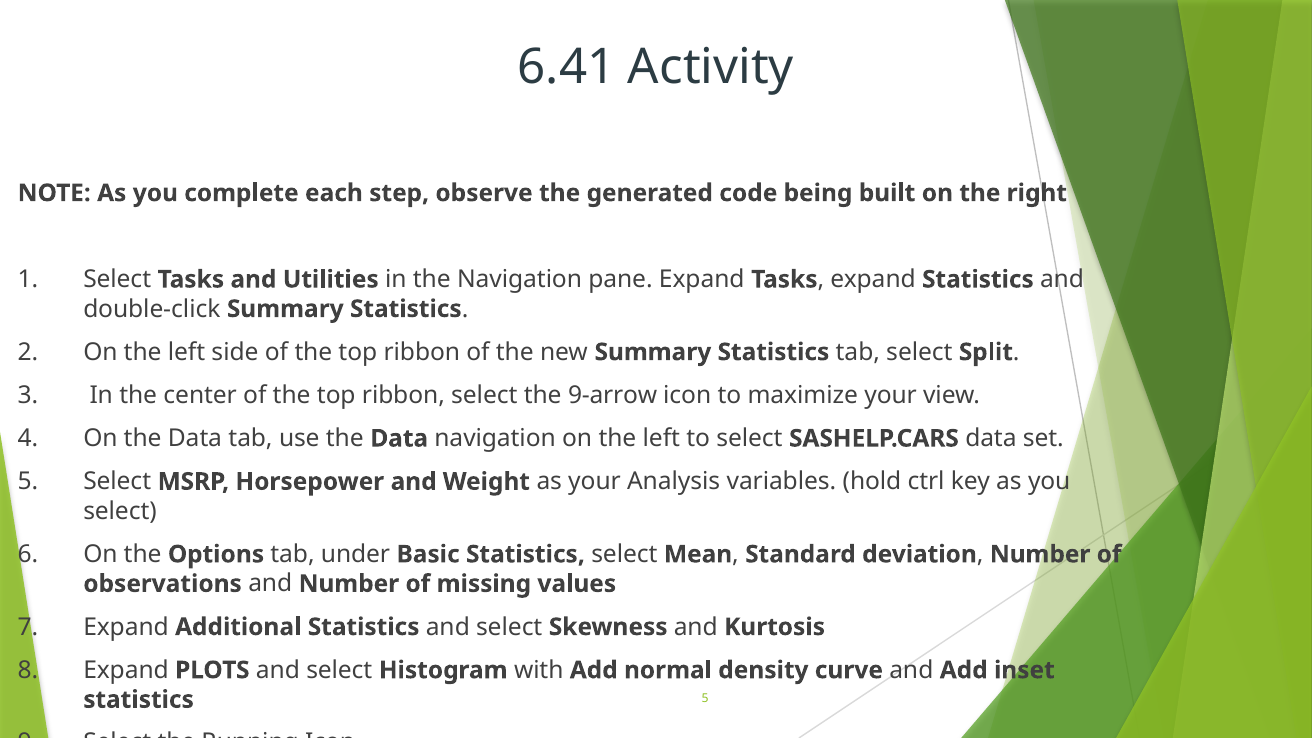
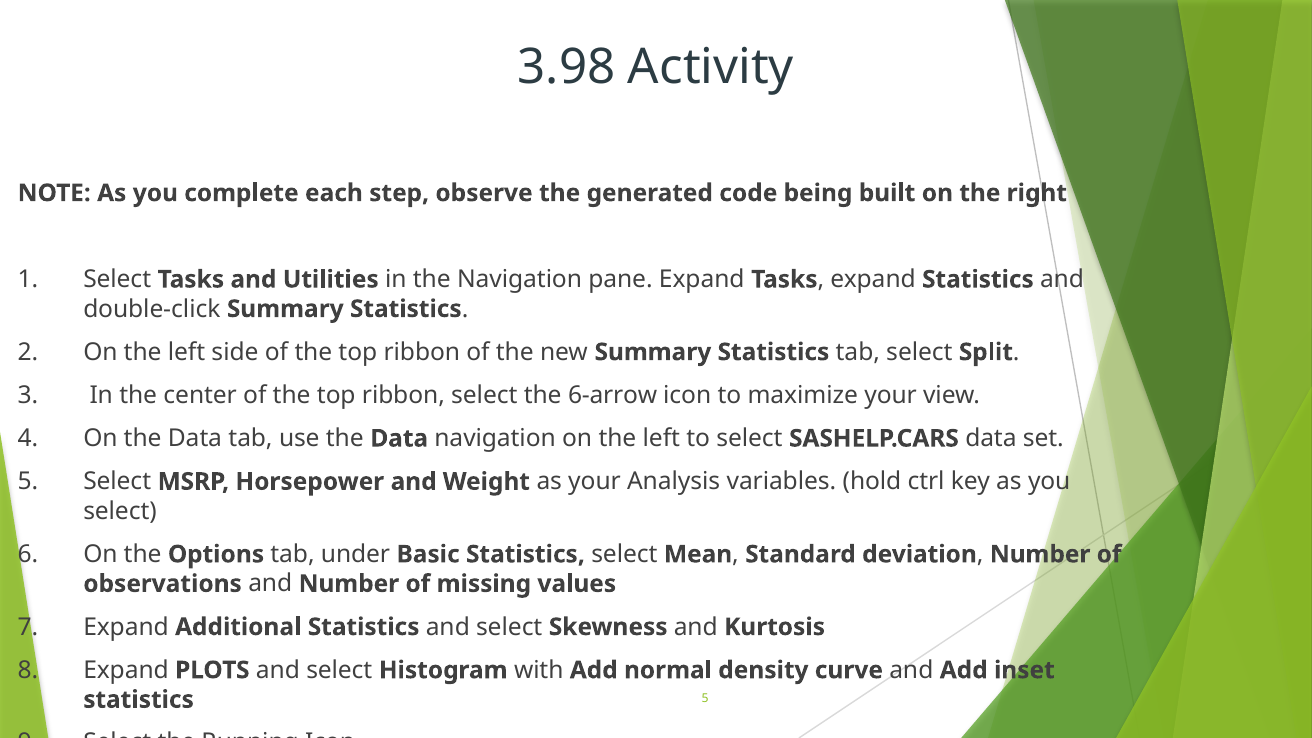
6.41: 6.41 -> 3.98 (567, 67)
9-arrow: 9-arrow -> 6-arrow (613, 395)
